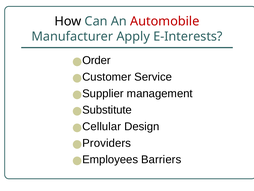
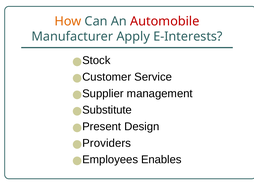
How colour: black -> orange (68, 21)
Order: Order -> Stock (96, 60)
Cellular: Cellular -> Present (102, 126)
Barriers: Barriers -> Enables (161, 159)
